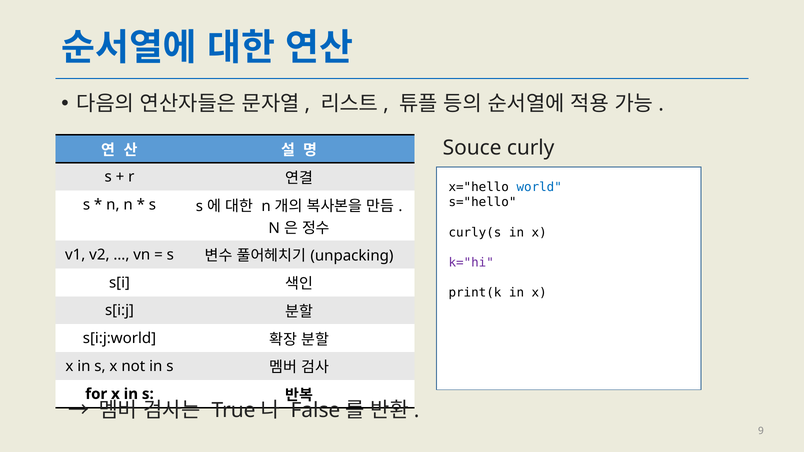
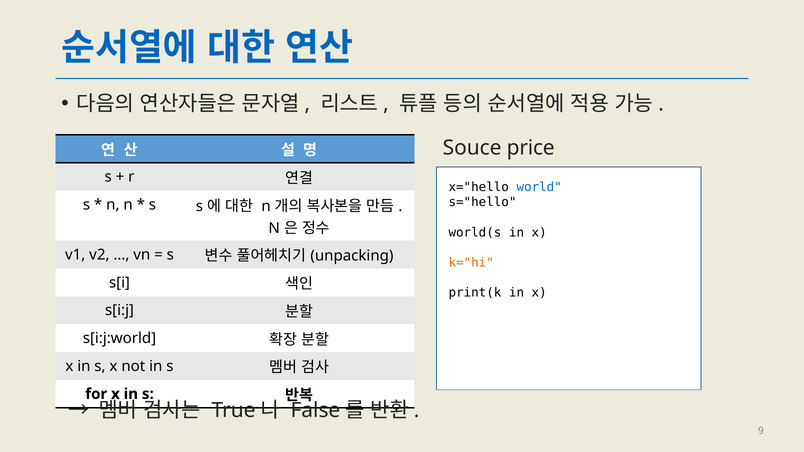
curly: curly -> price (531, 148)
curly(s: curly(s -> world(s (475, 233)
k="hi colour: purple -> orange (471, 263)
